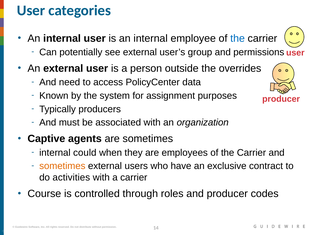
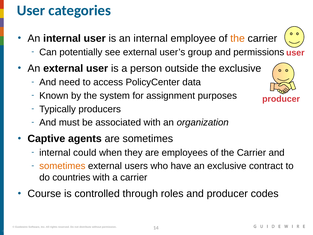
the colour: blue -> orange (238, 38)
the overrides: overrides -> exclusive (240, 68)
activities: activities -> countries (71, 177)
